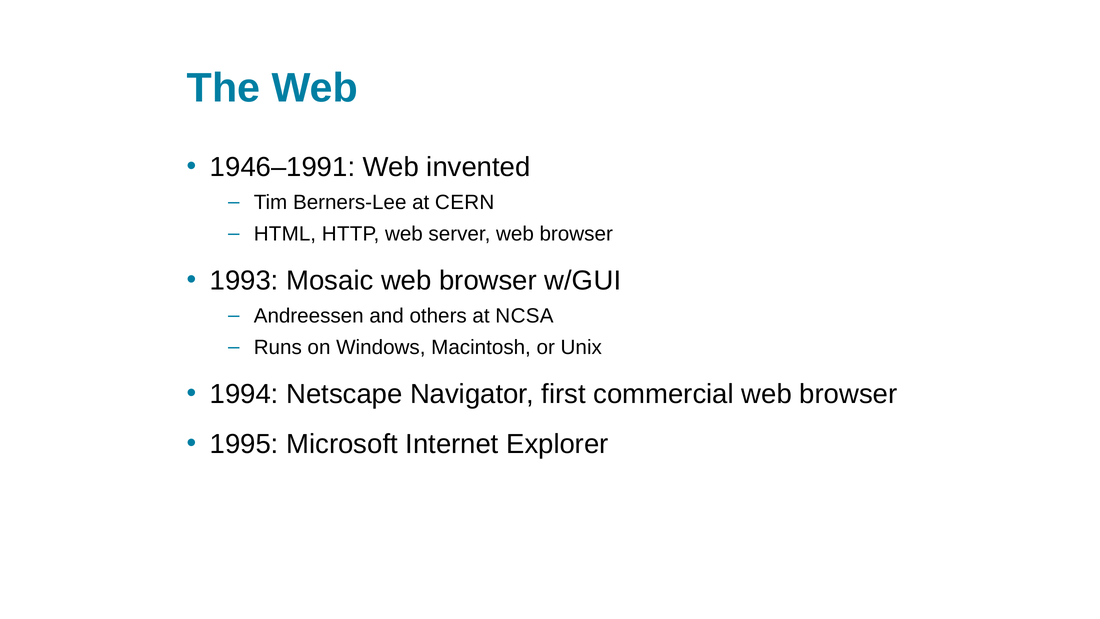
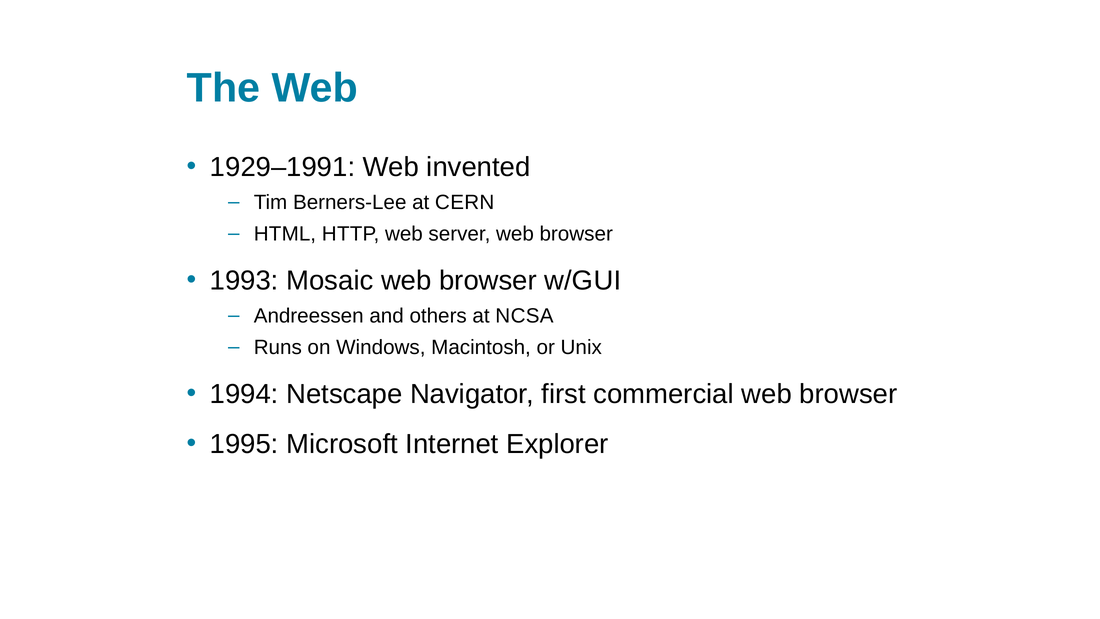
1946–1991: 1946–1991 -> 1929–1991 (283, 167)
